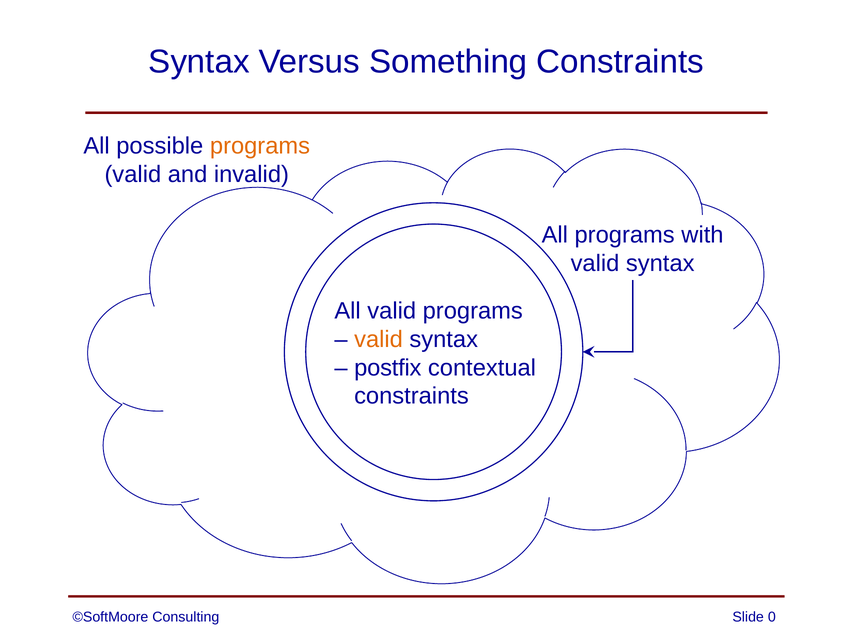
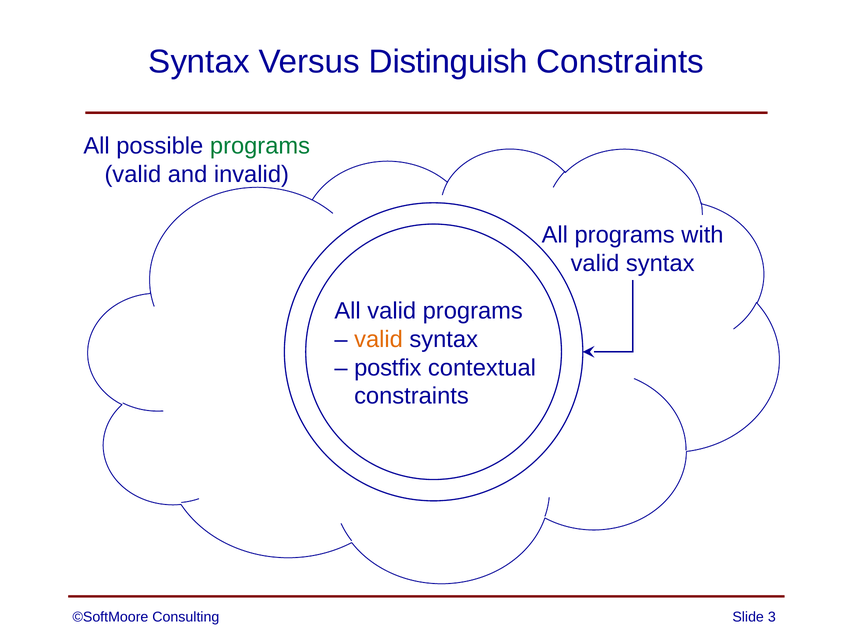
Something: Something -> Distinguish (448, 62)
programs colour: orange -> green (260, 146)
0: 0 -> 3 (772, 618)
